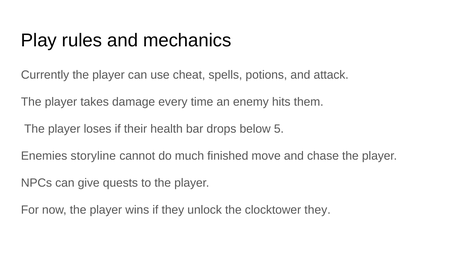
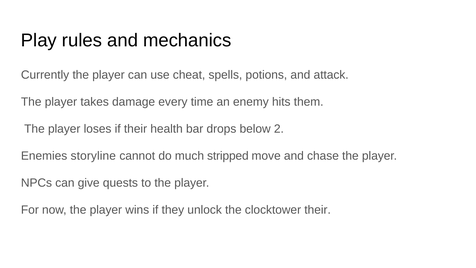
5: 5 -> 2 (279, 129)
finished: finished -> stripped (228, 156)
clocktower they: they -> their (318, 210)
